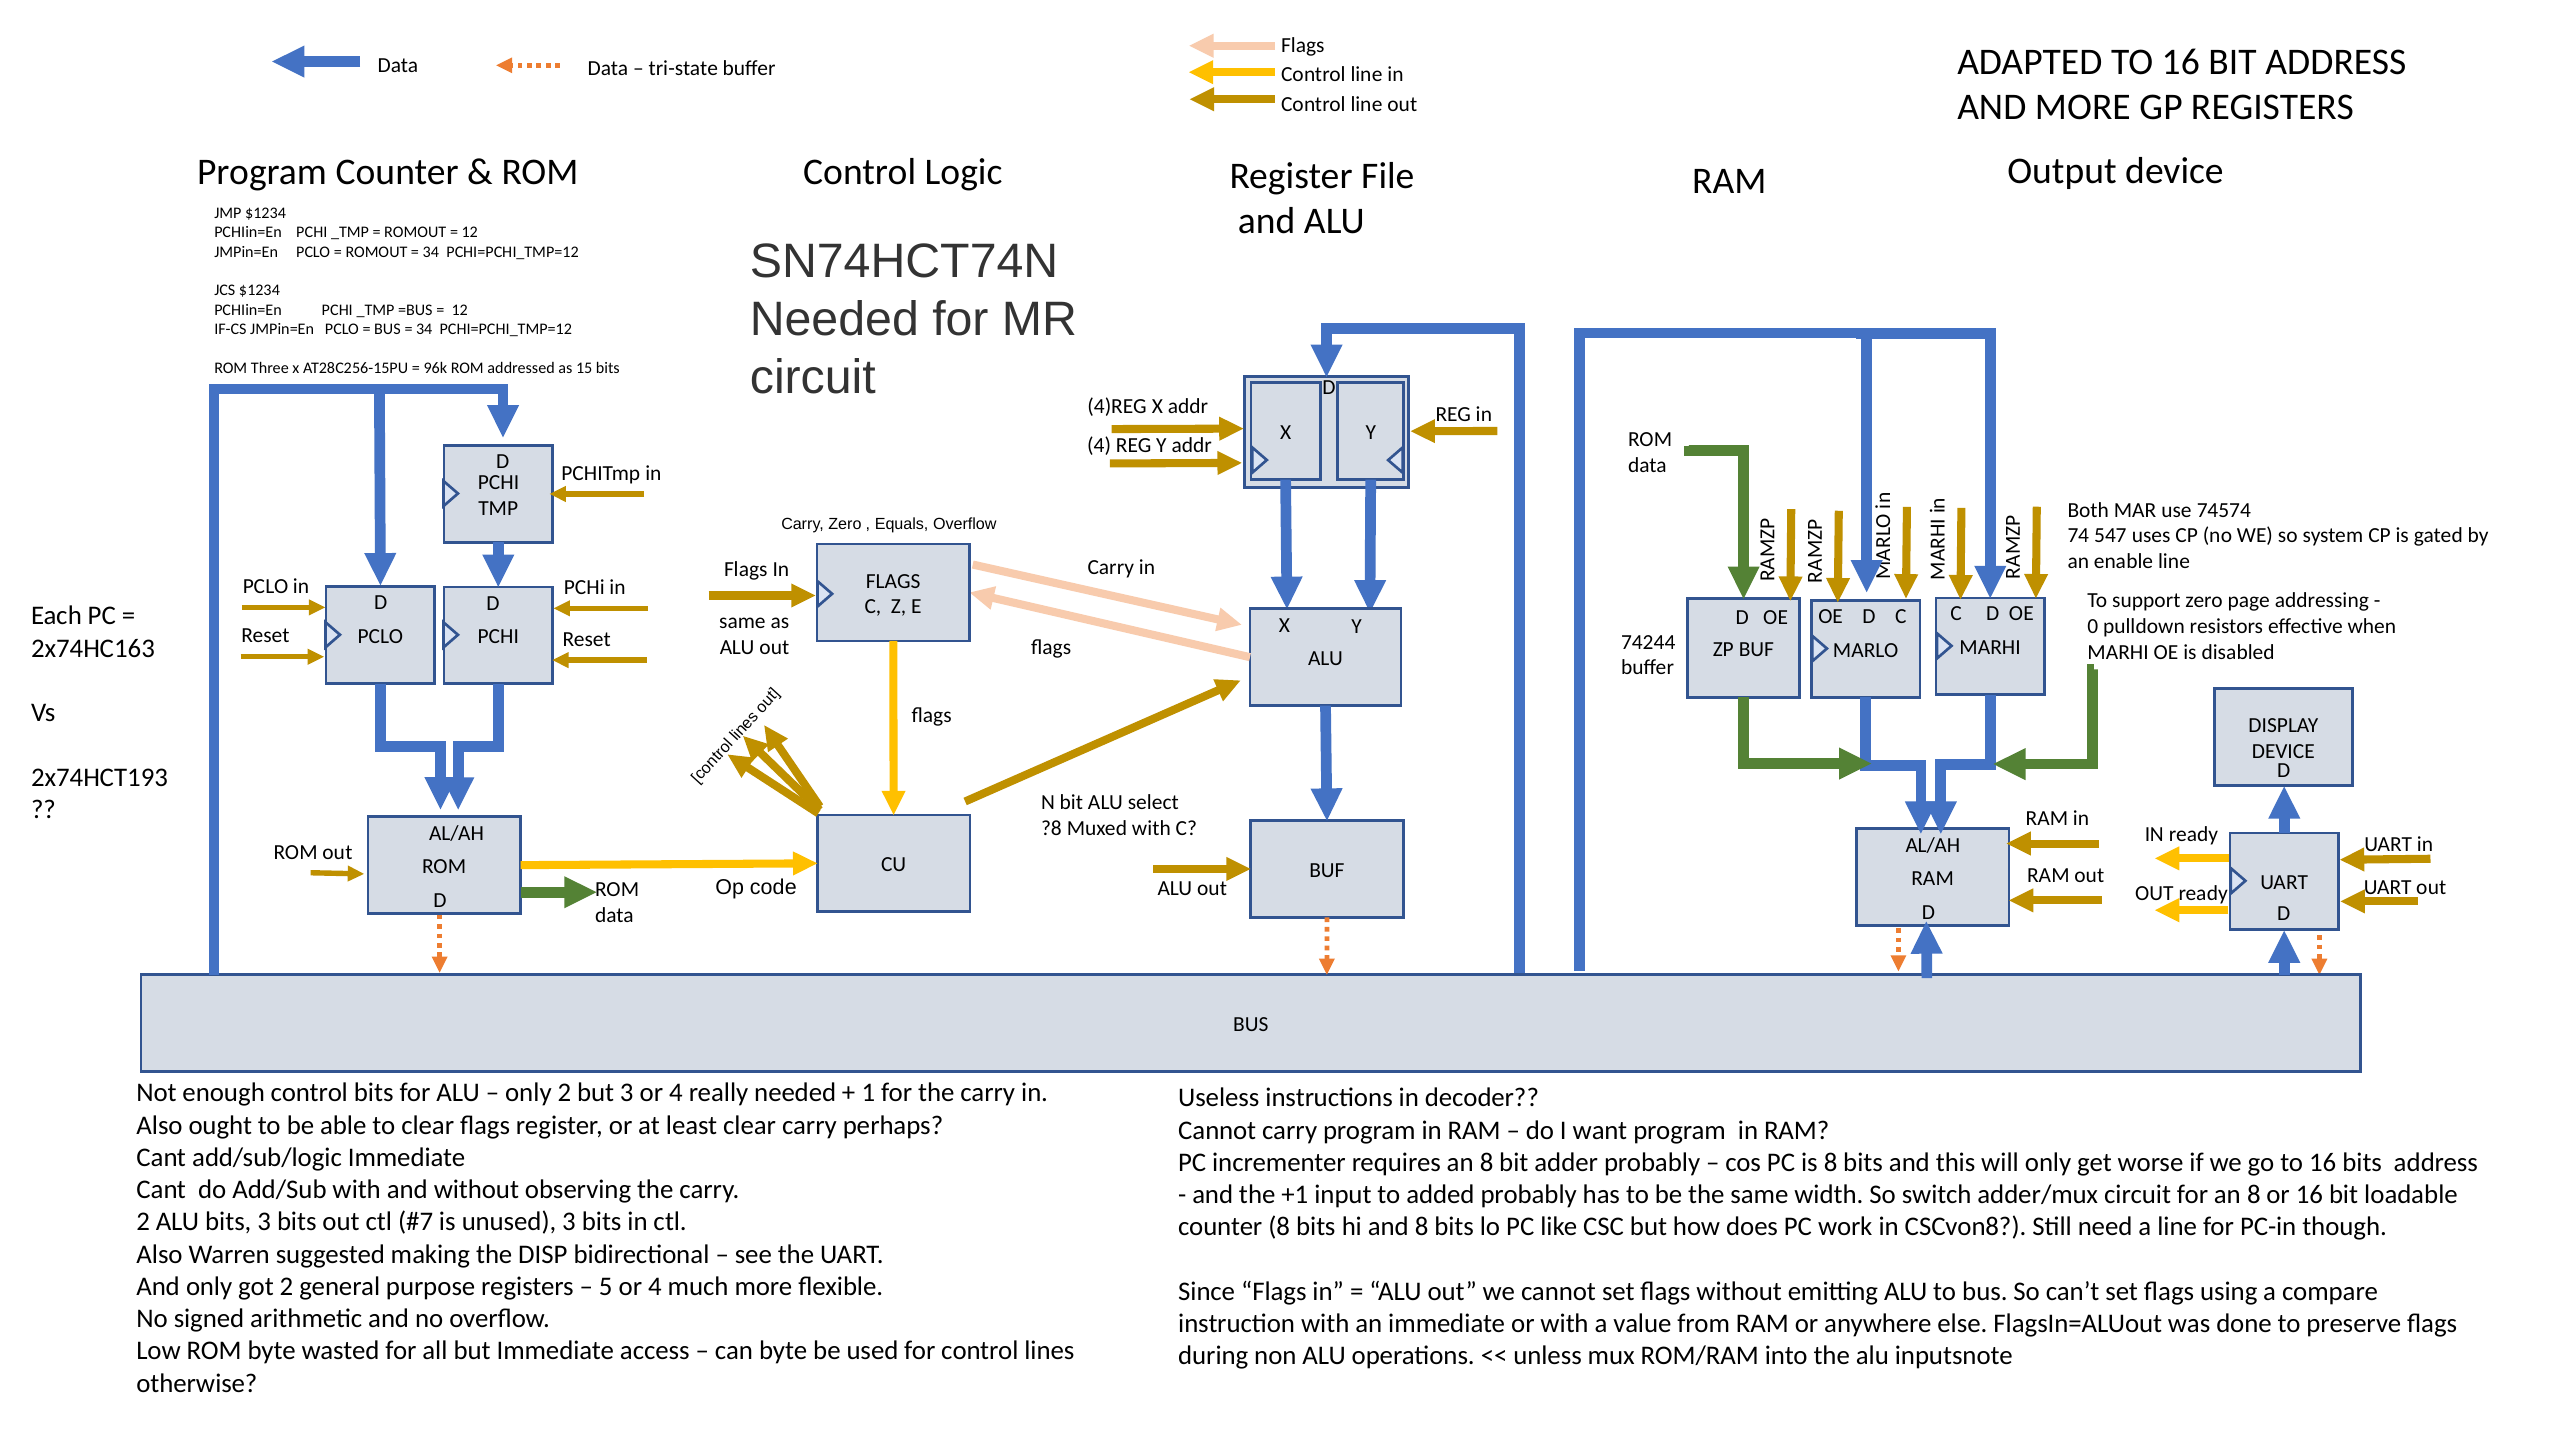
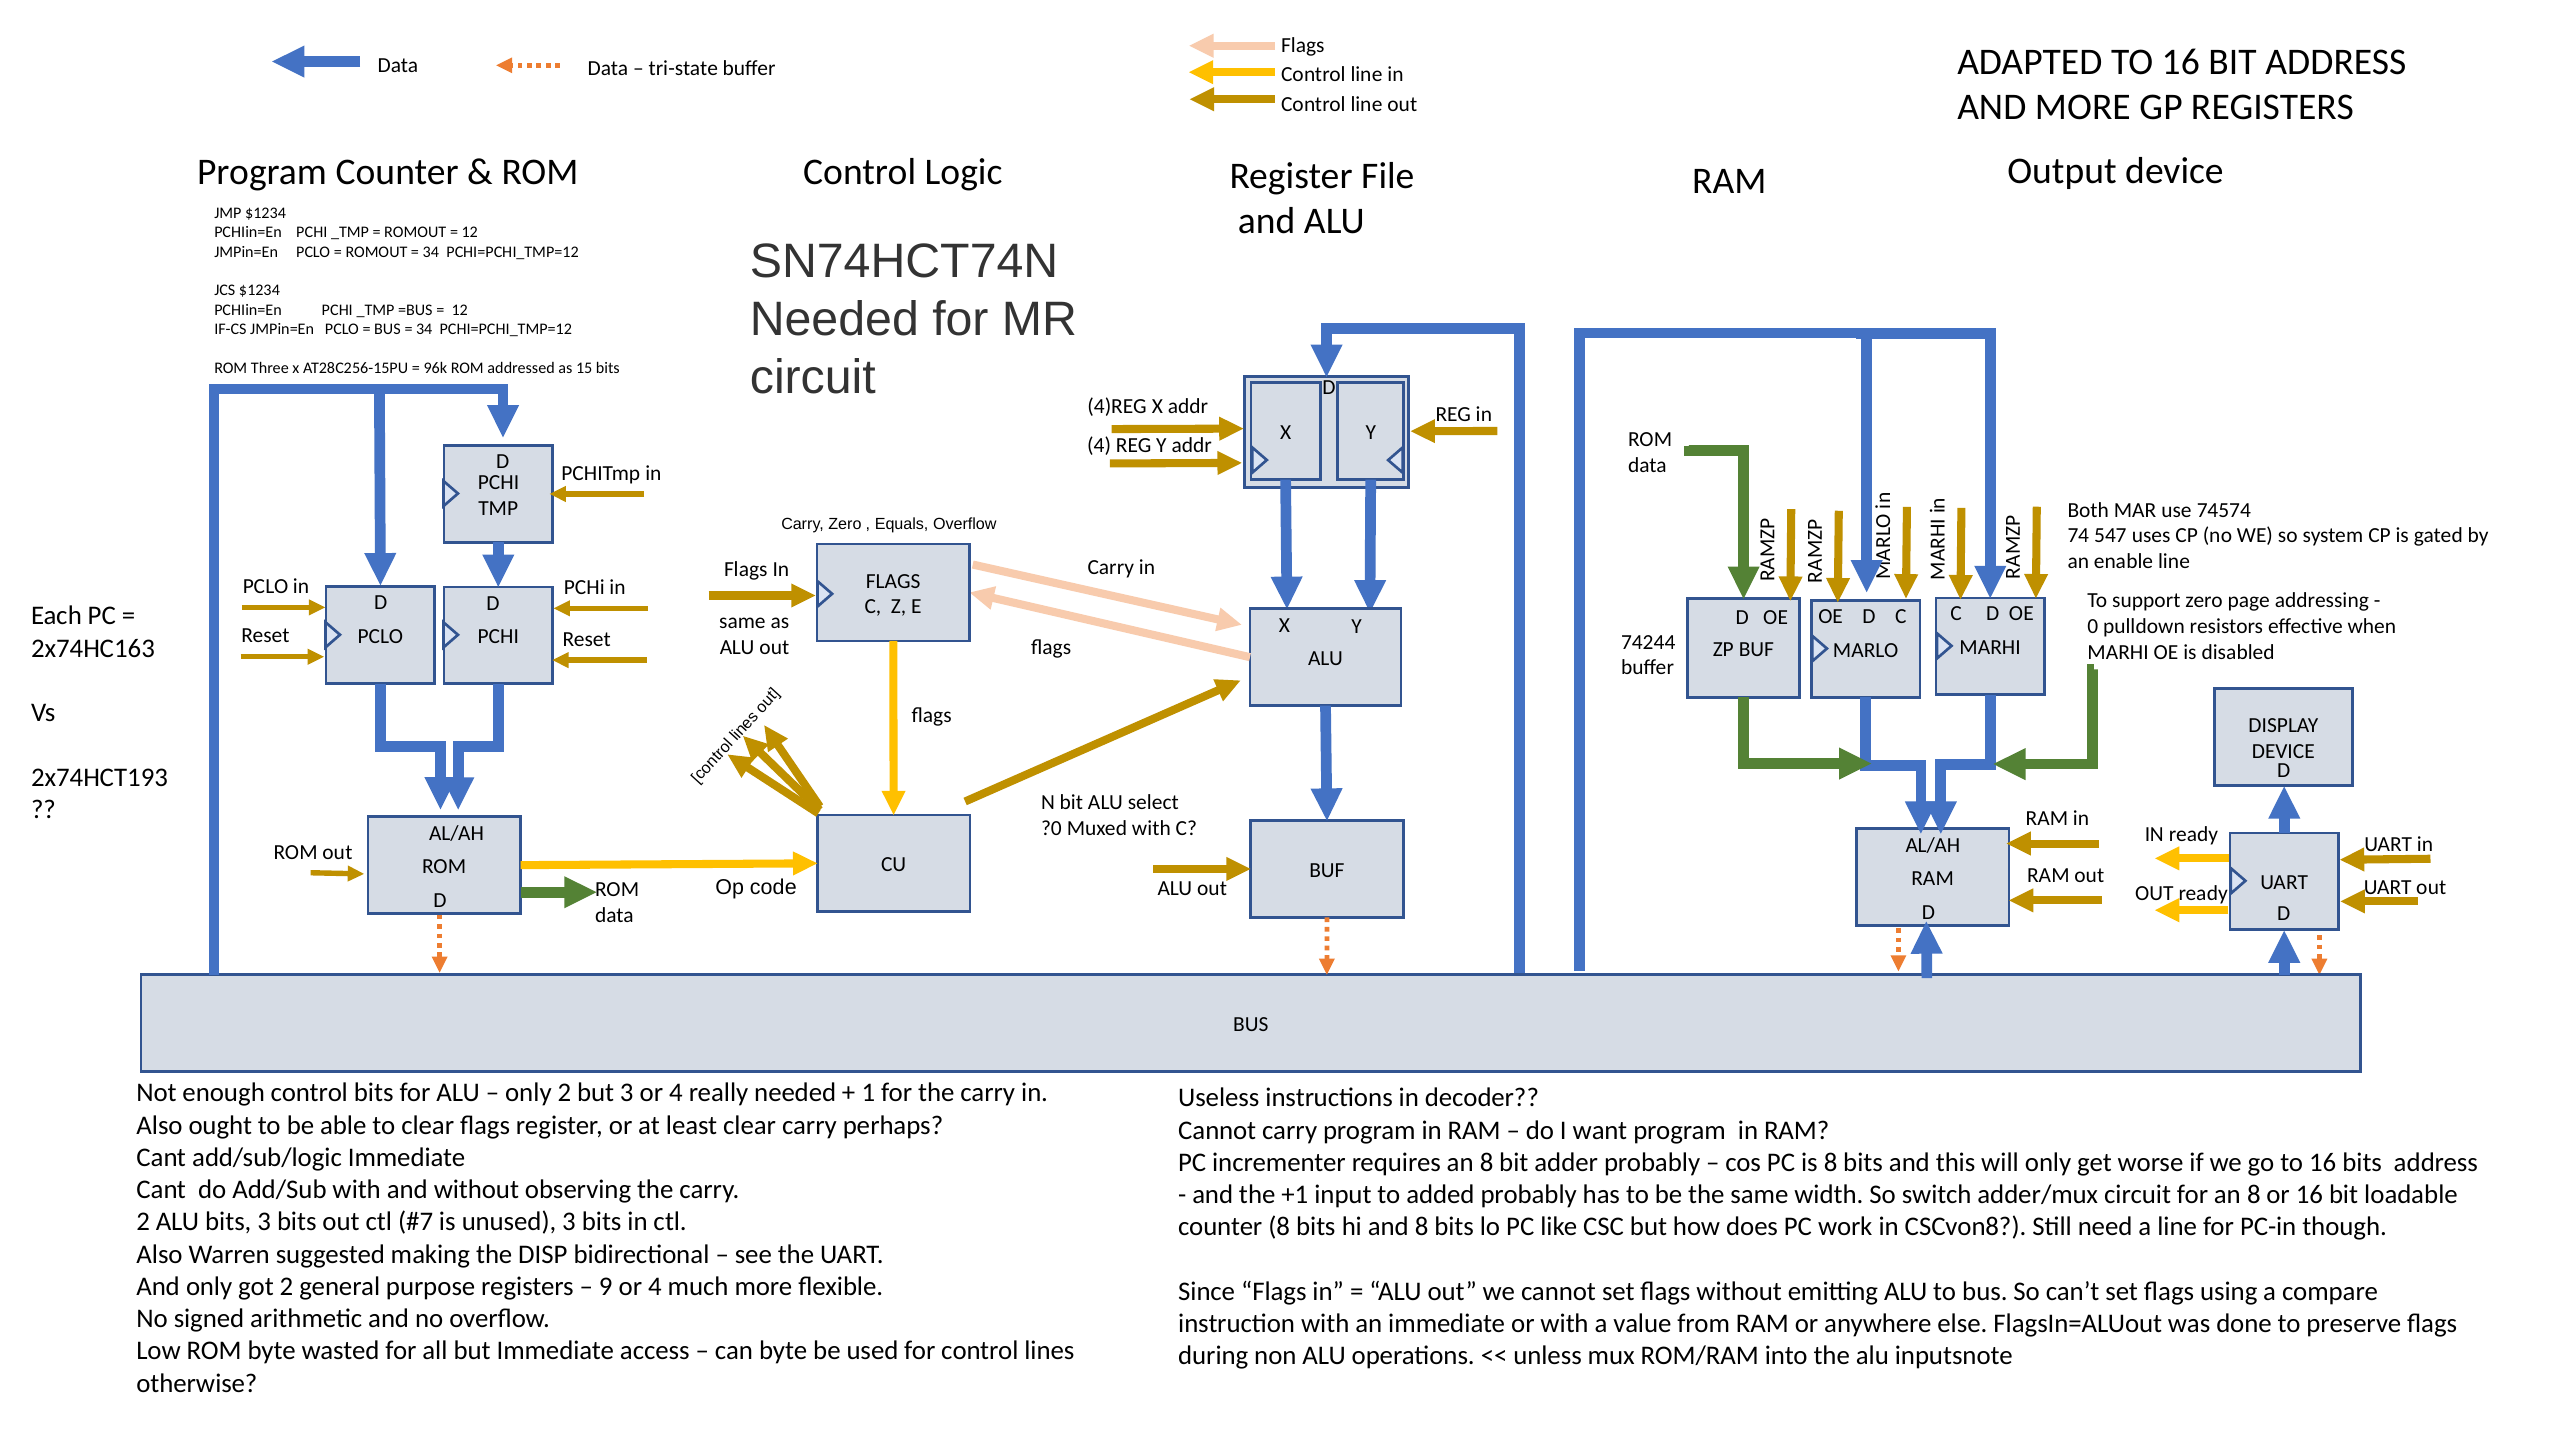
?8: ?8 -> ?0 (1051, 828)
5: 5 -> 9 (606, 1286)
